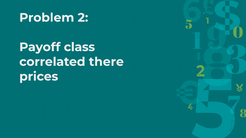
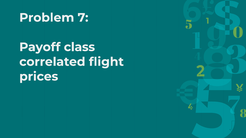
2: 2 -> 7 (83, 18)
there: there -> flight (106, 62)
